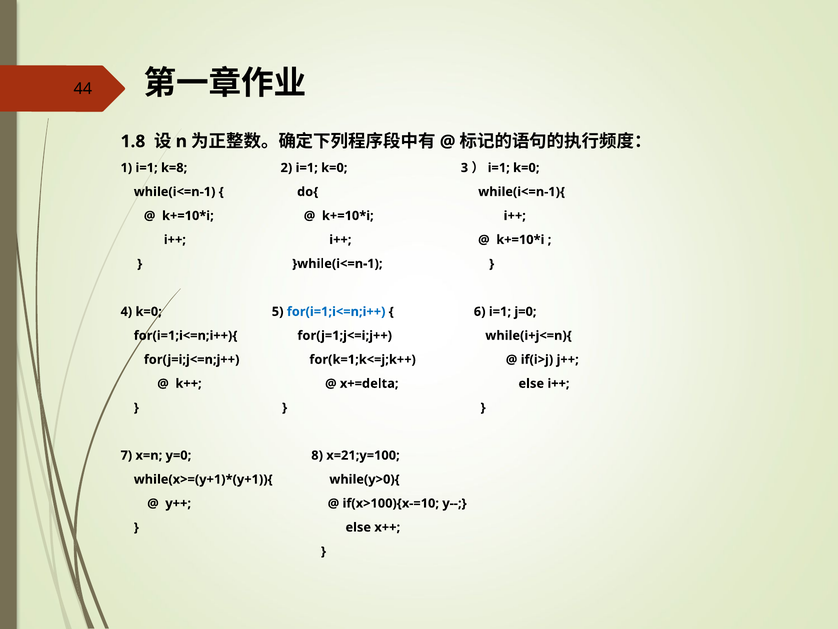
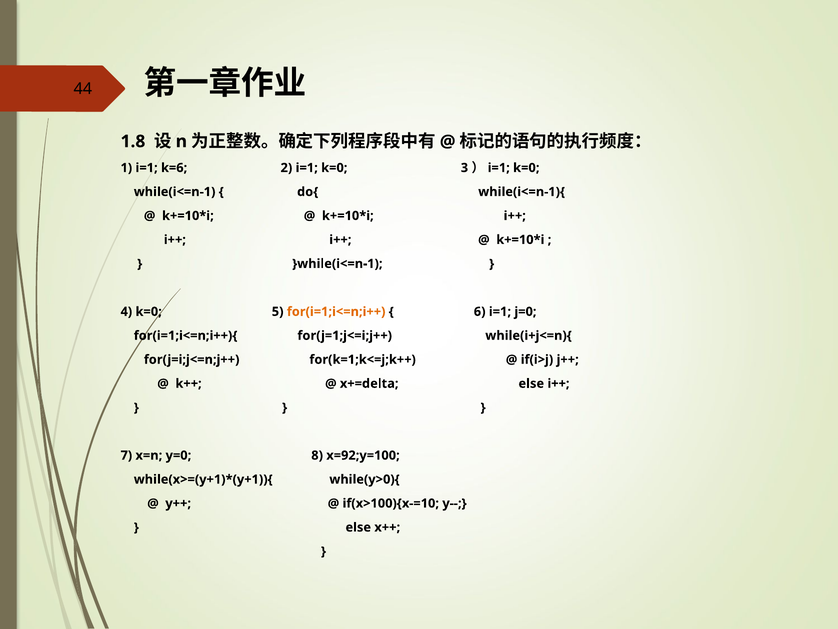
k=8: k=8 -> k=6 (174, 168)
for(i=1;i<=n;i++ colour: blue -> orange (336, 311)
x=21;y=100: x=21;y=100 -> x=92;y=100 (363, 455)
